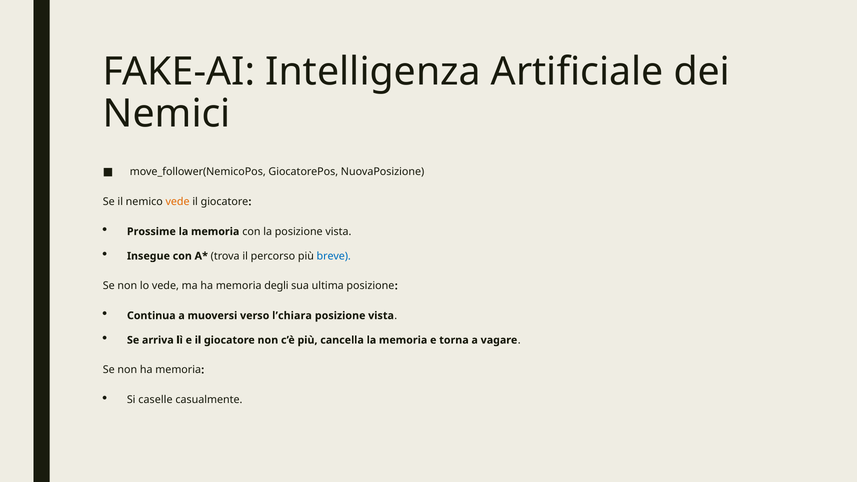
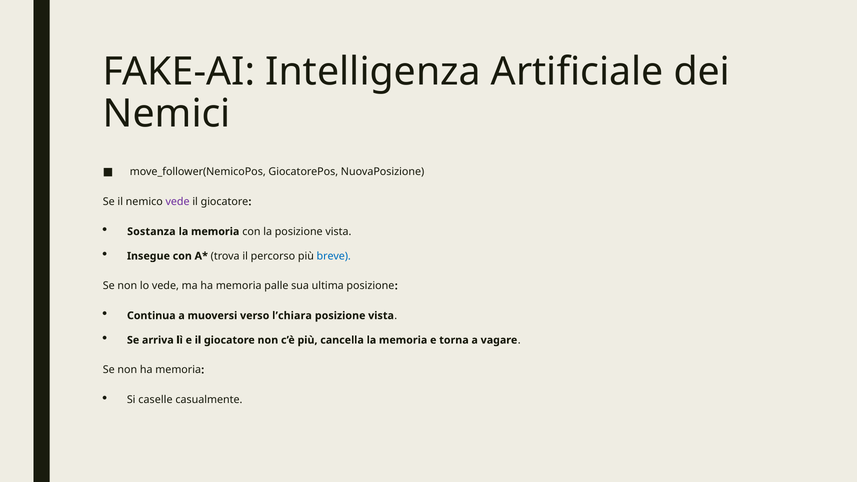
vede colour: orange -> purple (178, 202)
Prossime: Prossime -> Sostanza (151, 232)
degli: degli -> palle (276, 286)
